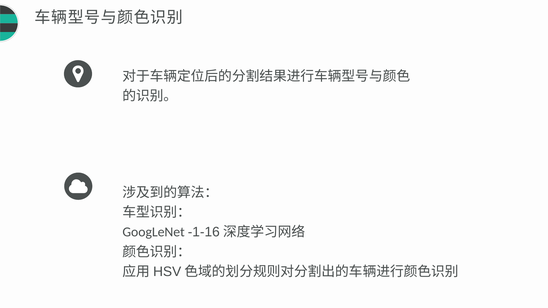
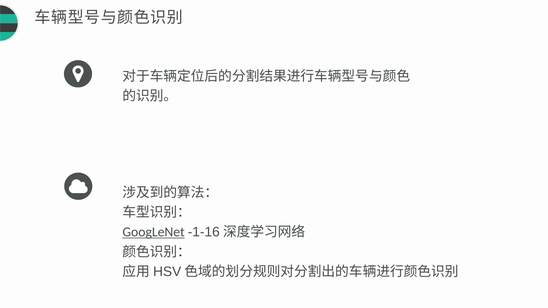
GoogLeNet underline: none -> present (154, 232)
